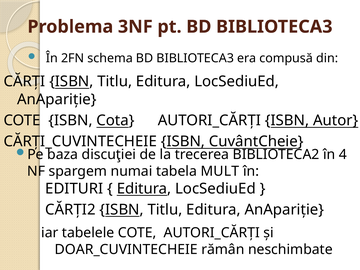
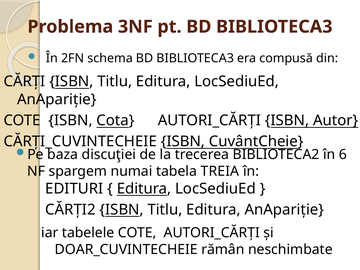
4: 4 -> 6 (343, 154)
MULT: MULT -> TREIA (220, 171)
